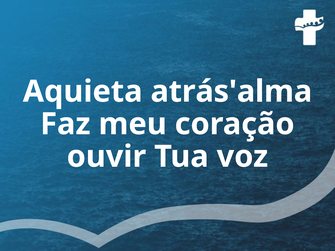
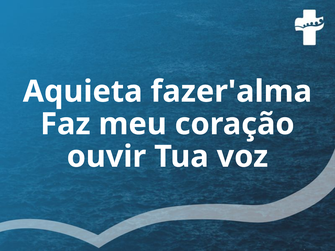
atrás'alma: atrás'alma -> fazer'alma (231, 92)
